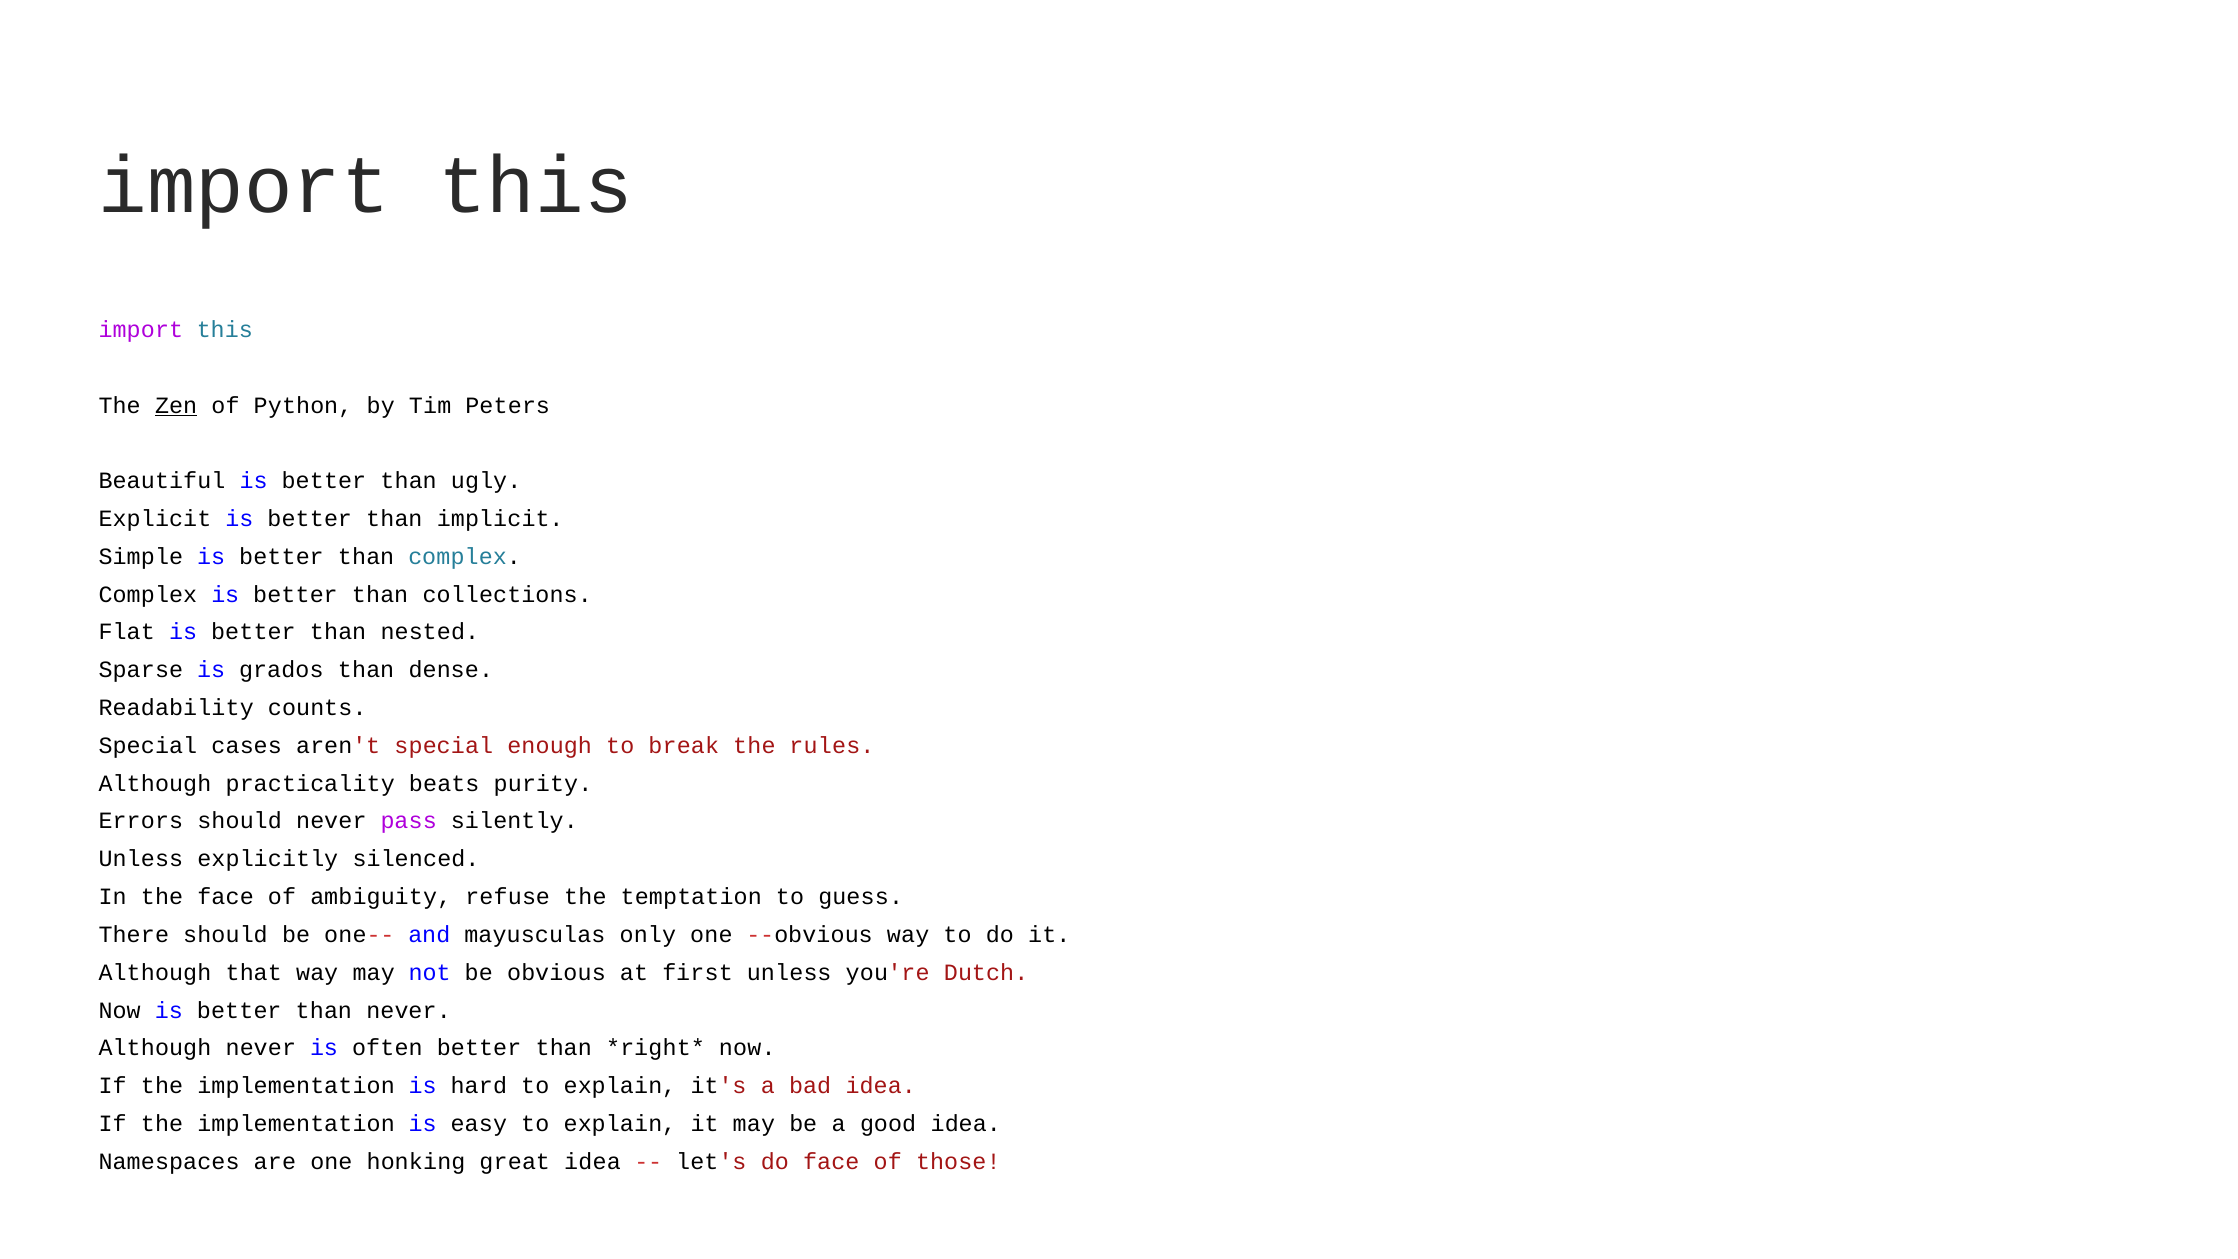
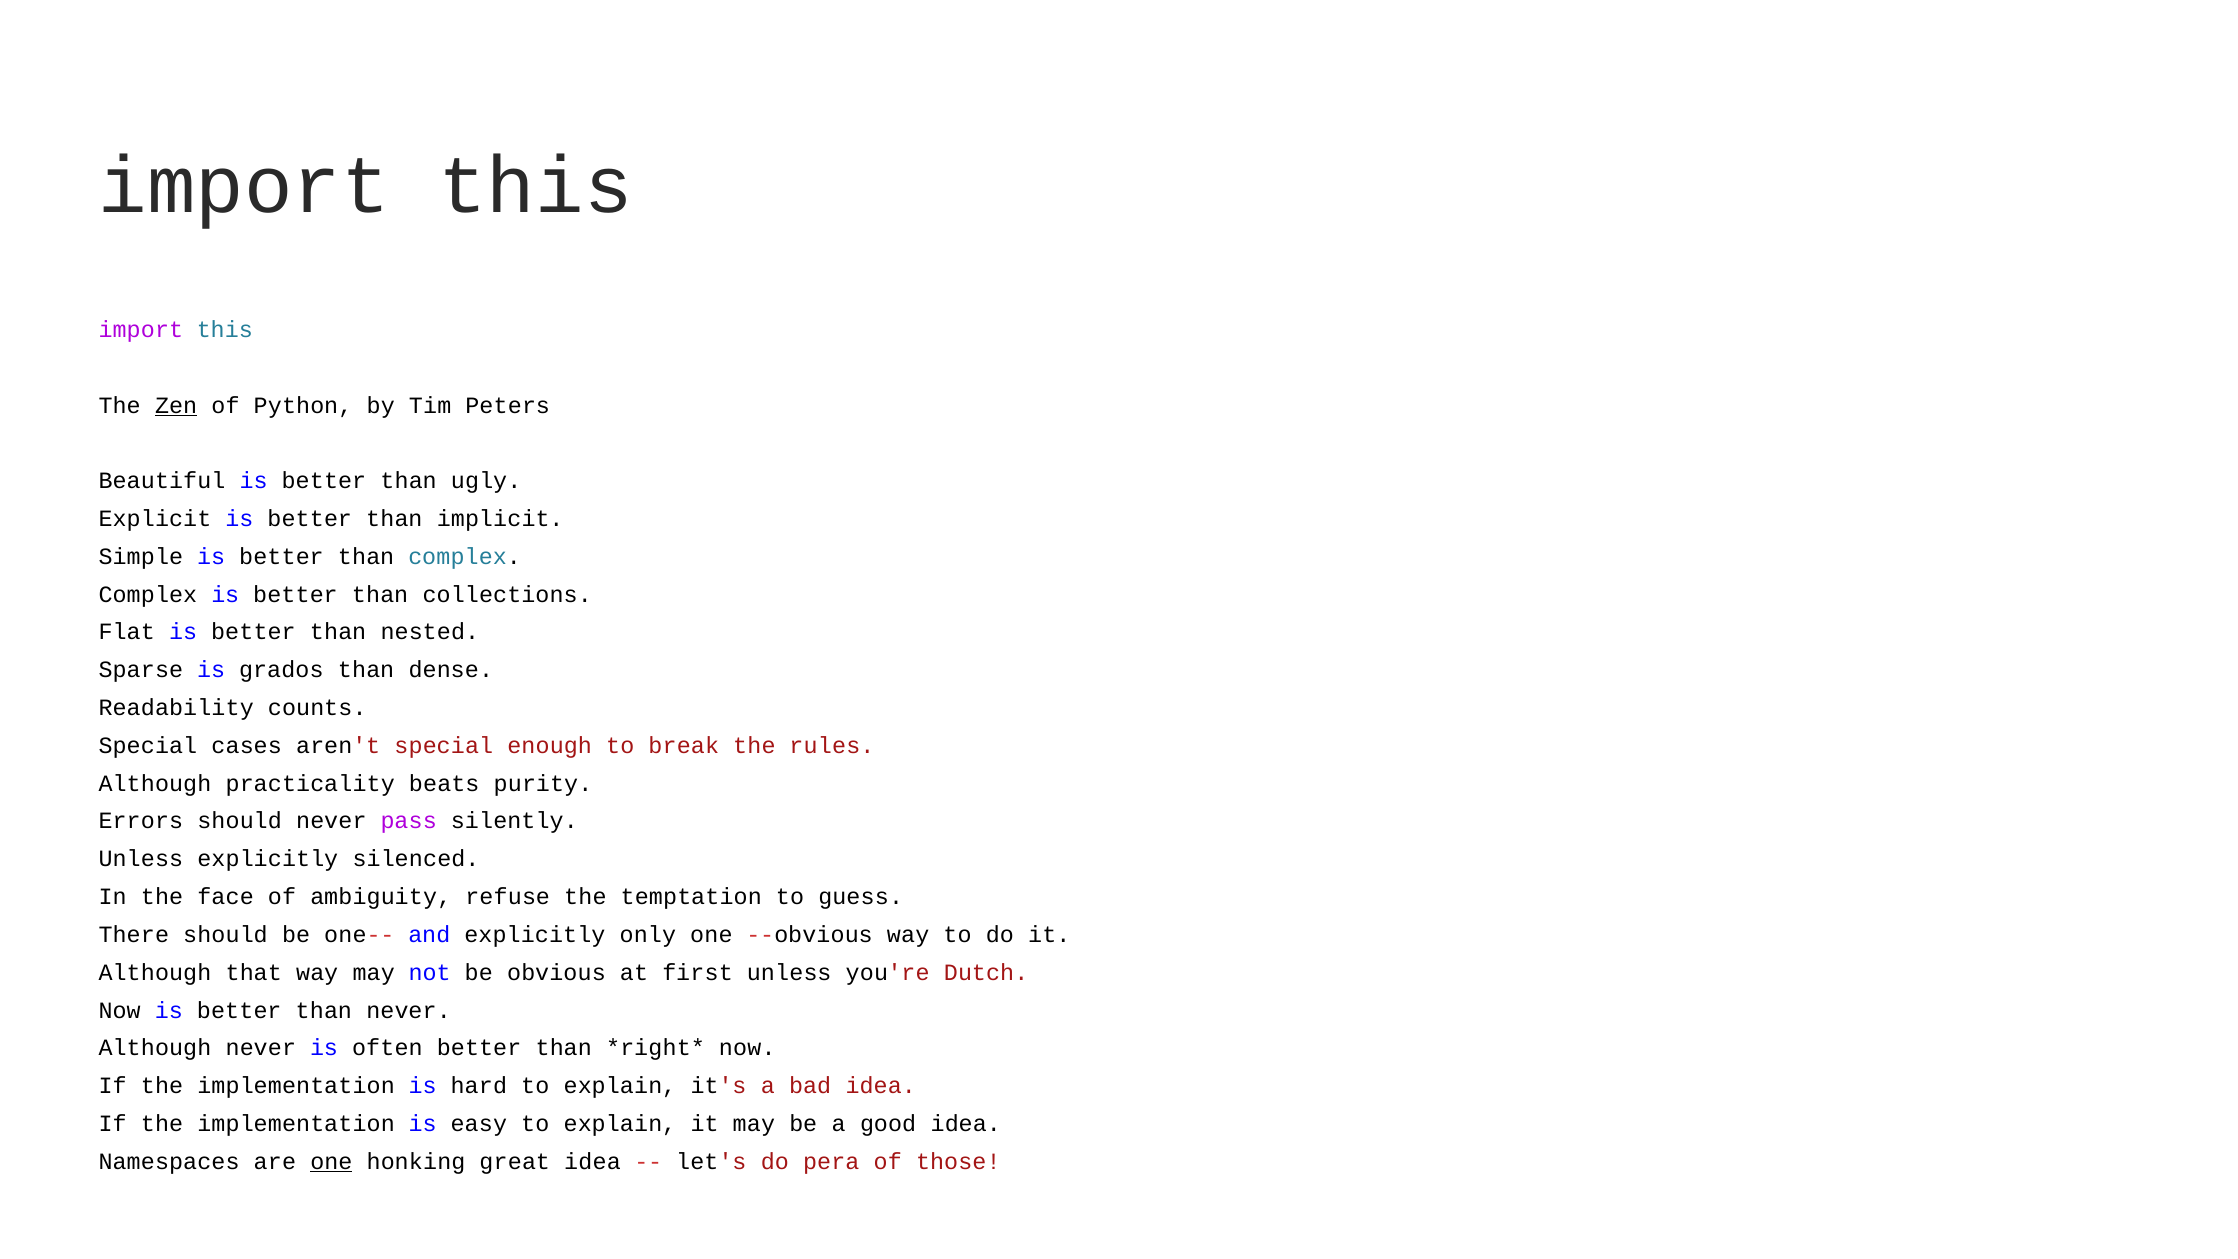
and mayusculas: mayusculas -> explicitly (535, 935)
one underline: none -> present (331, 1161)
do face: face -> pera (831, 1161)
